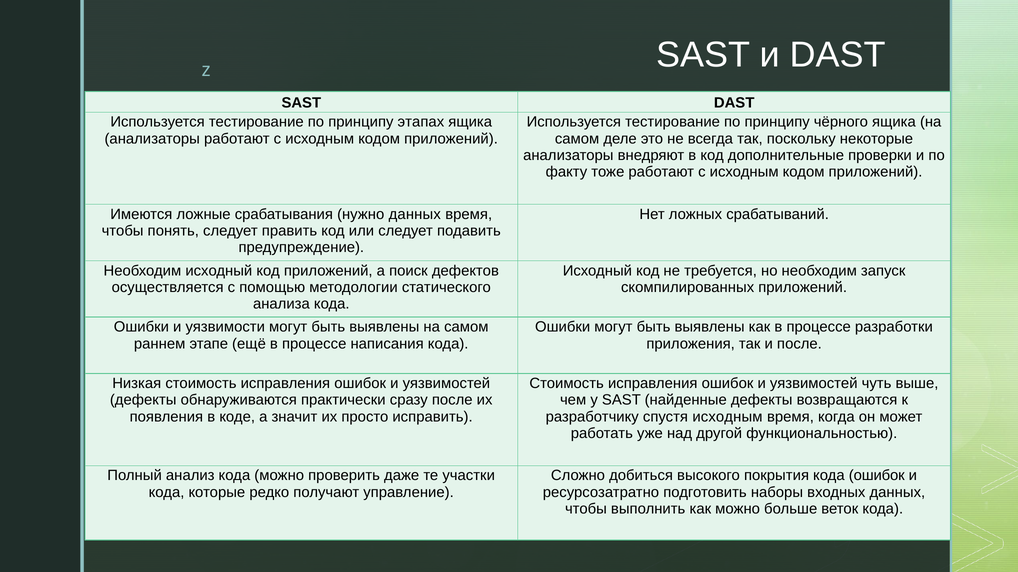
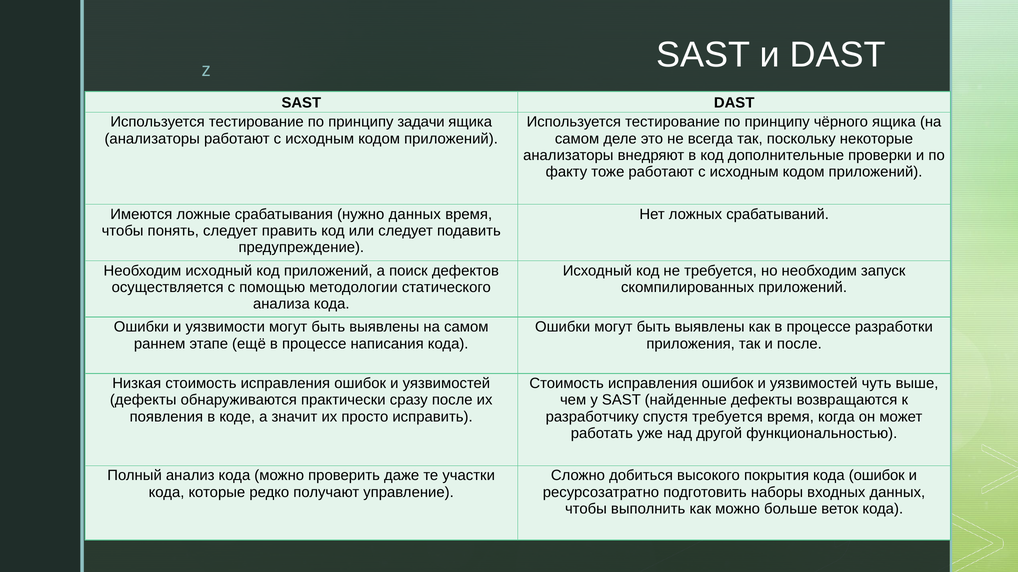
этапах: этапах -> задачи (421, 122)
спустя исходным: исходным -> требуется (727, 417)
